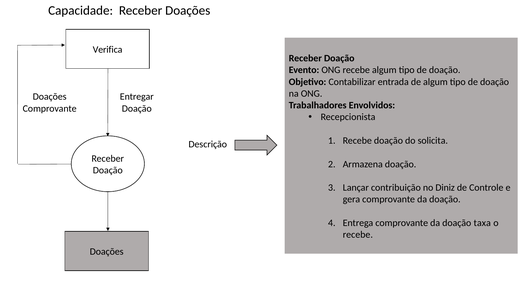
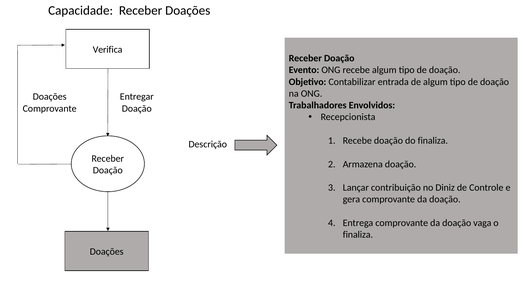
do solicita: solicita -> finaliza (433, 141)
taxa: taxa -> vaga (482, 223)
recebe: recebe -> finaliza (358, 235)
